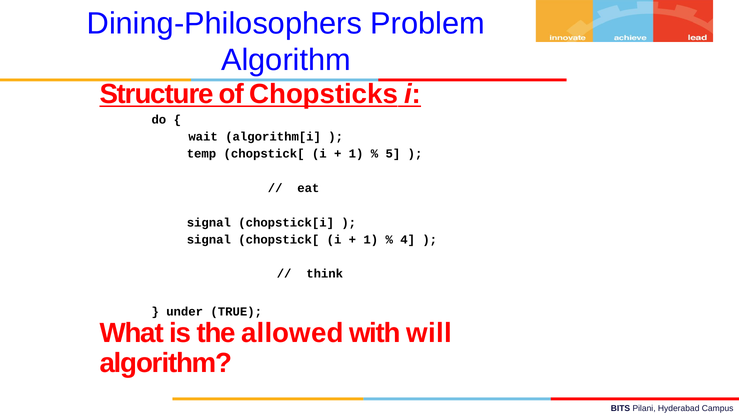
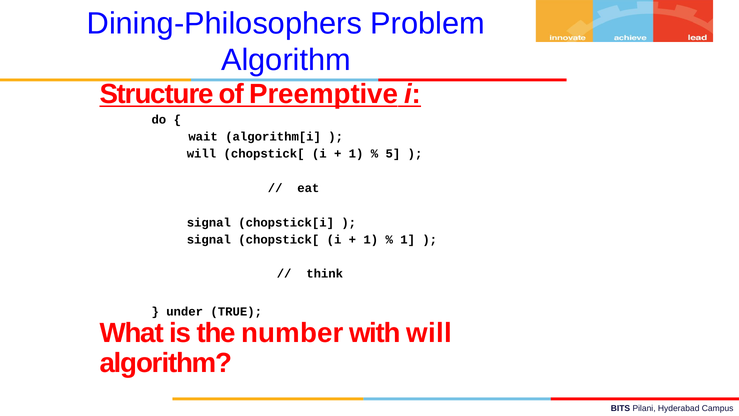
Chopsticks: Chopsticks -> Preemptive (324, 94)
temp: temp -> will (201, 154)
4: 4 -> 1 (408, 239)
allowed: allowed -> number (292, 333)
